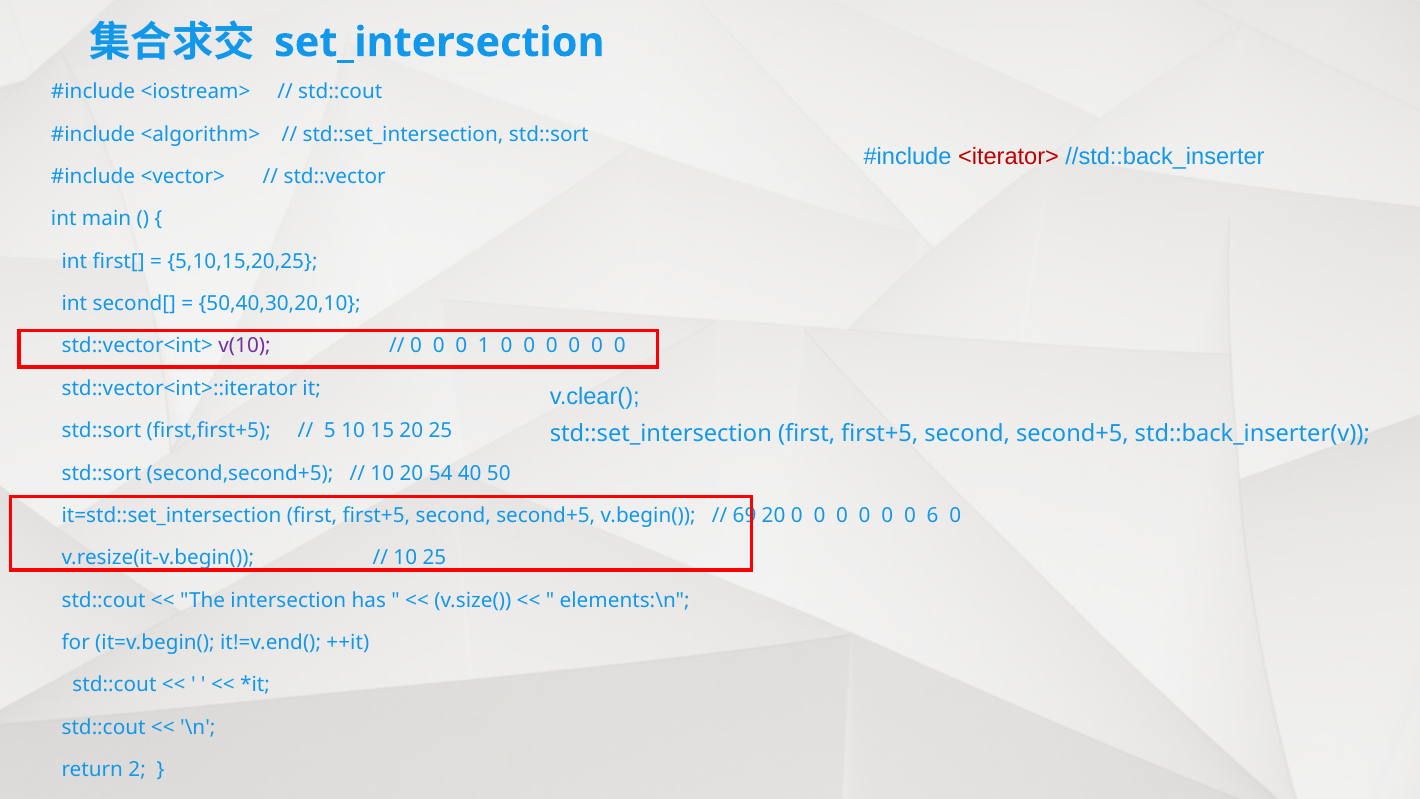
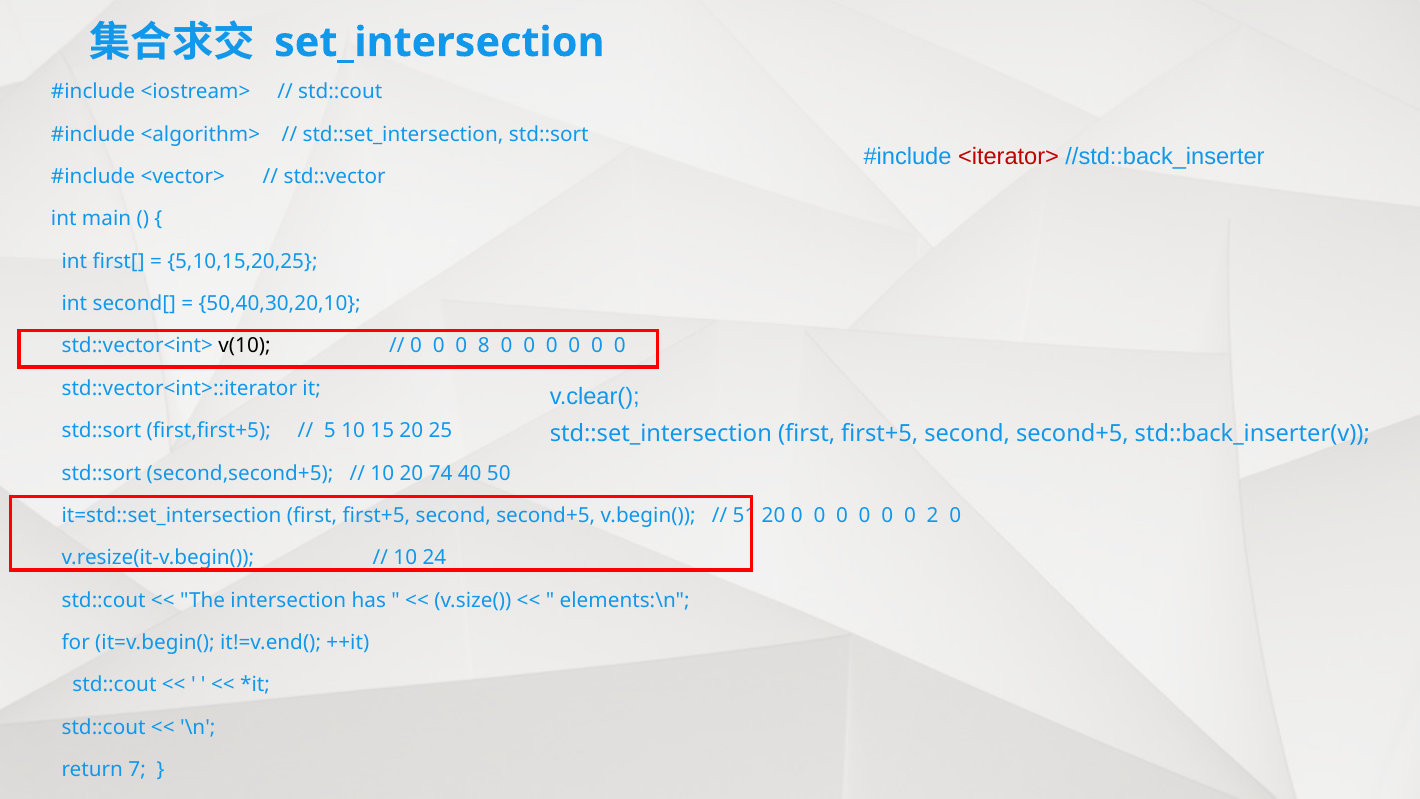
v(10 colour: purple -> black (245, 346)
1: 1 -> 8 (484, 346)
54: 54 -> 74 (441, 473)
69: 69 -> 51 (745, 515)
6: 6 -> 2 (933, 515)
10 25: 25 -> 24 (434, 558)
2: 2 -> 7 (137, 769)
